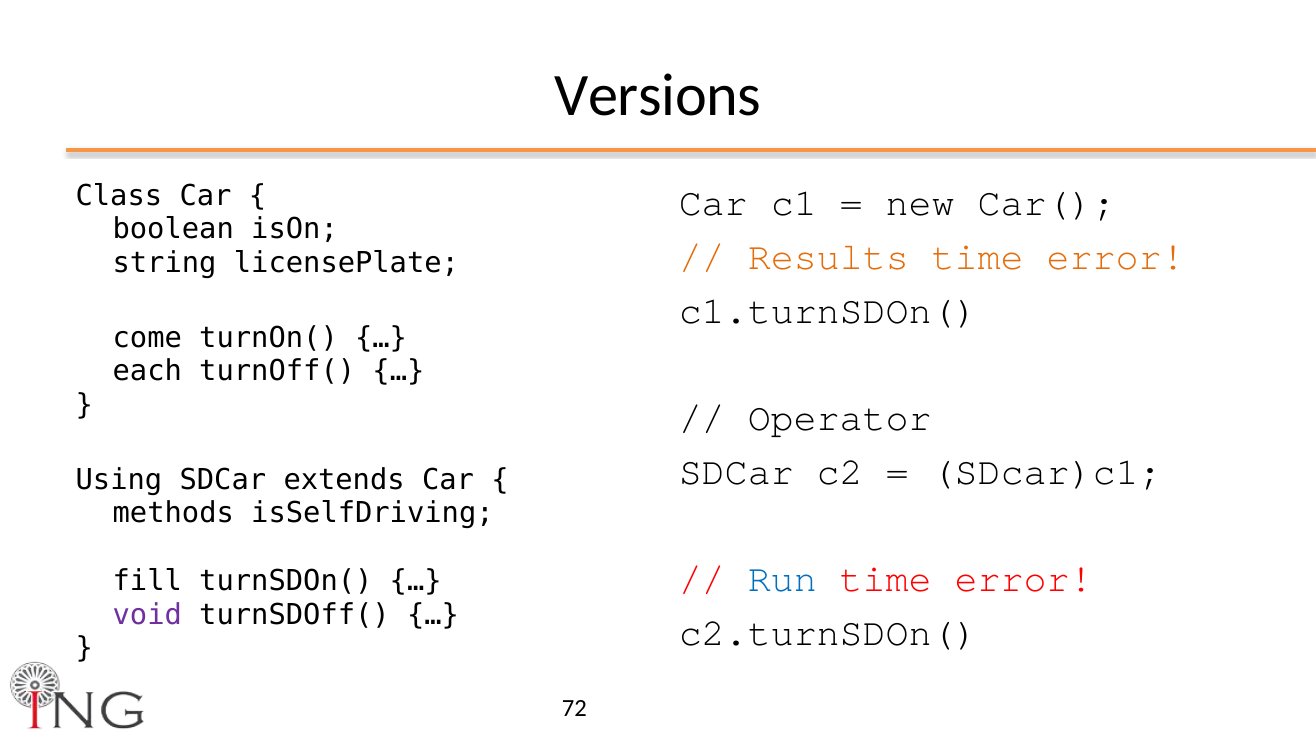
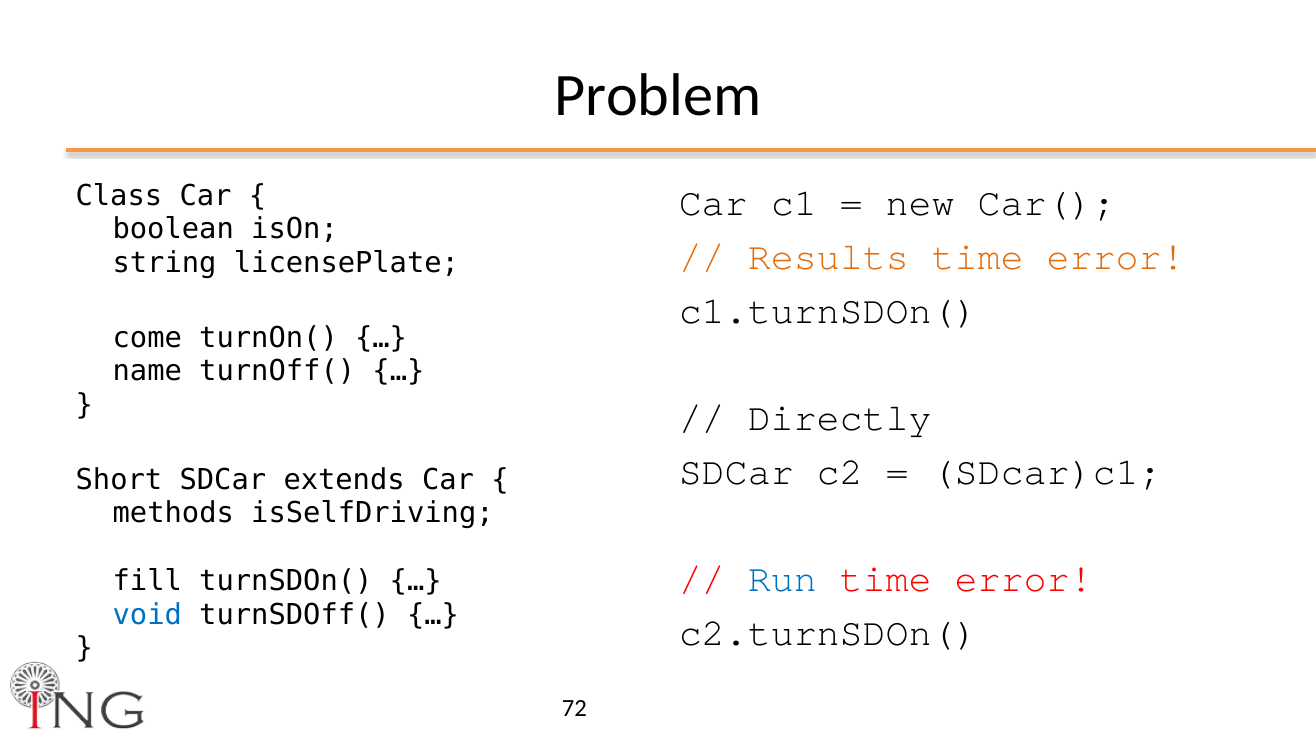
Versions: Versions -> Problem (658, 96)
each: each -> name (147, 372)
Operator: Operator -> Directly (840, 418)
Using: Using -> Short (119, 480)
void colour: purple -> blue (147, 615)
